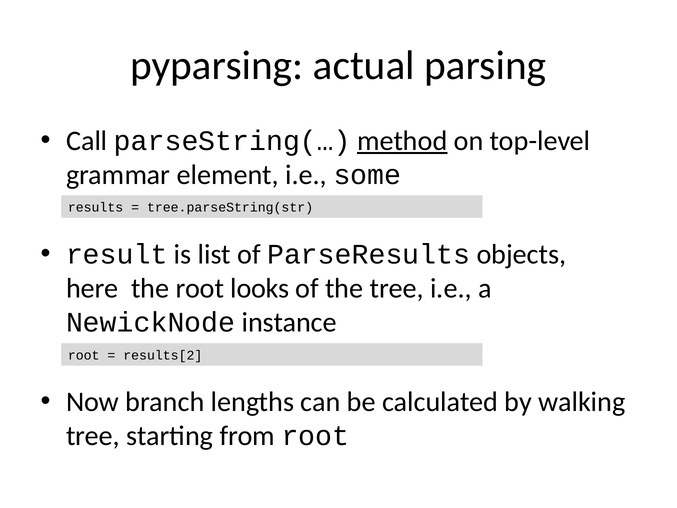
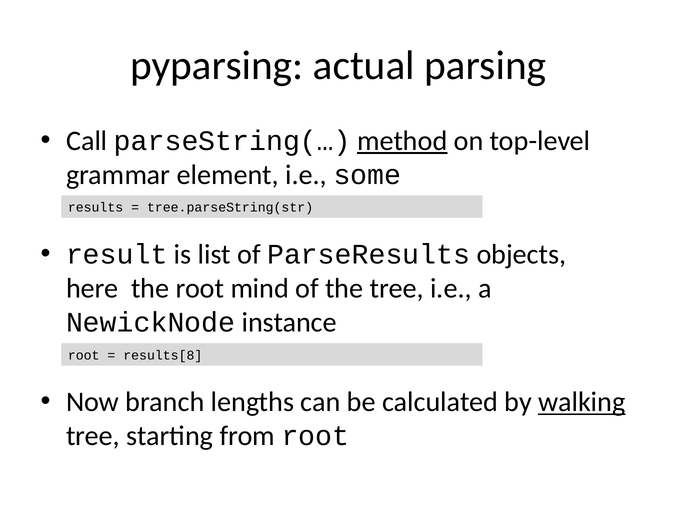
looks: looks -> mind (260, 288)
results[2: results[2 -> results[8 (163, 355)
walking underline: none -> present (582, 402)
